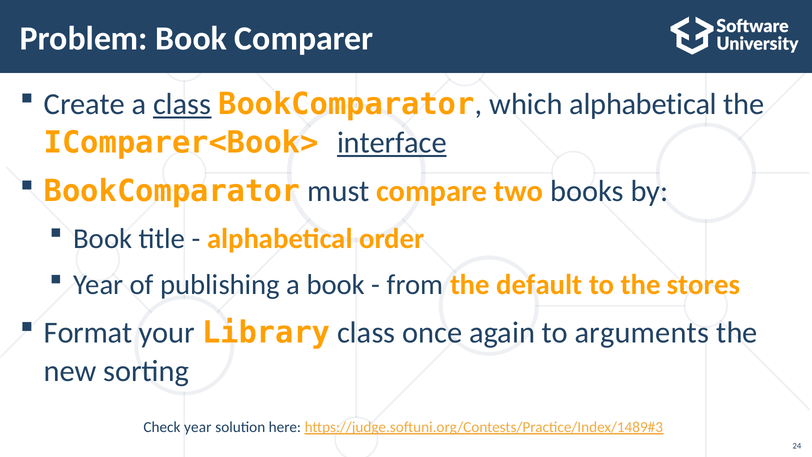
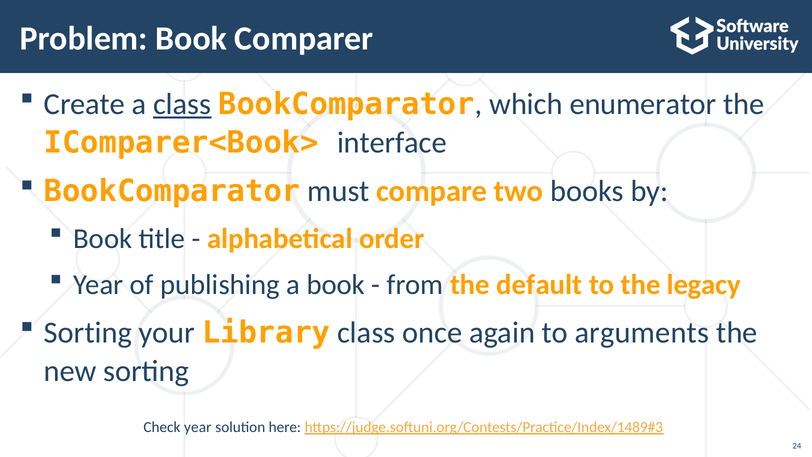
which alphabetical: alphabetical -> enumerator (643, 104)
interface underline: present -> none (392, 143)
stores: stores -> legacy (704, 285)
Format: Format -> Sorting (88, 332)
